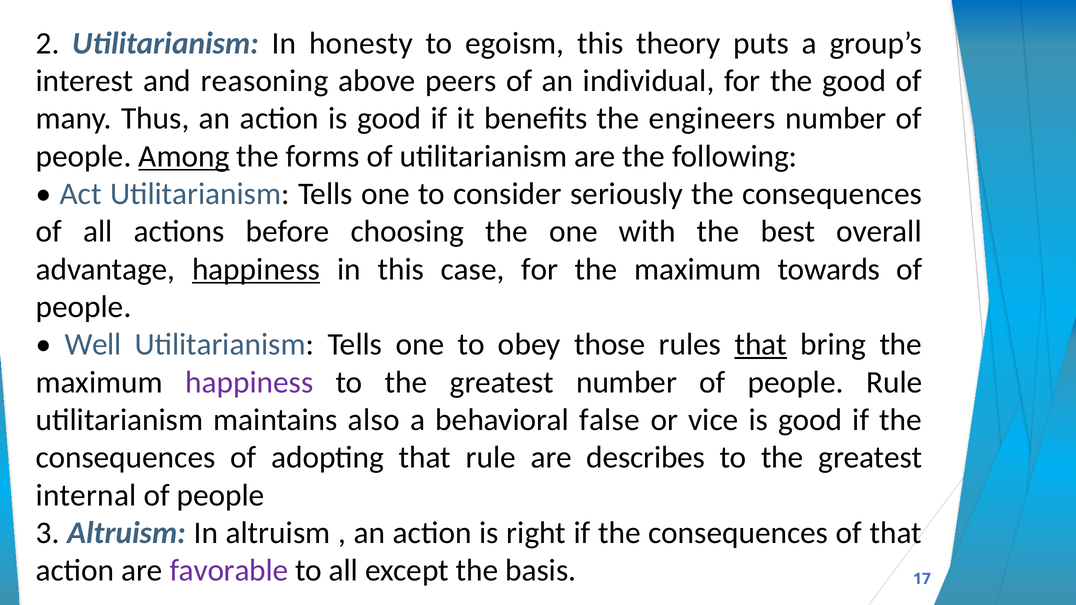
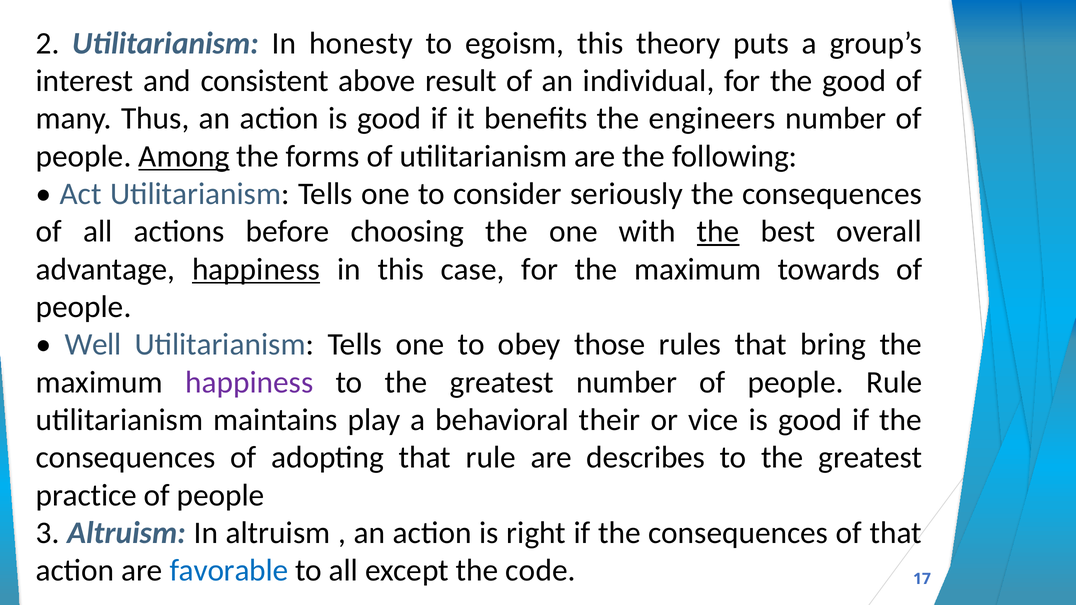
reasoning: reasoning -> consistent (265, 81)
peers: peers -> result (461, 81)
the underline: none -> present (718, 232)
that underline: present -> none (761, 345)
also: also -> play (374, 420)
false: false -> their (610, 420)
internal: internal -> practice (86, 495)
favorable colour: purple -> blue (229, 571)
basis: basis -> code (541, 571)
